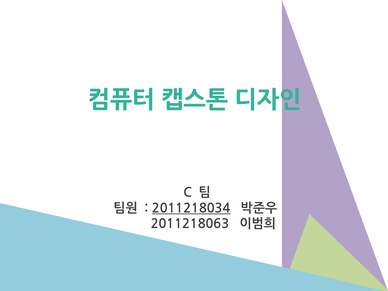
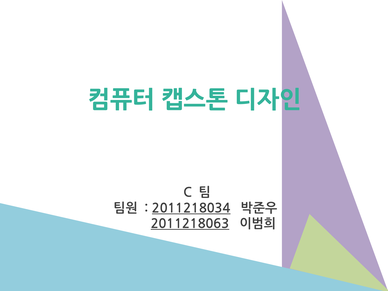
2011218063 underline: none -> present (190, 224)
